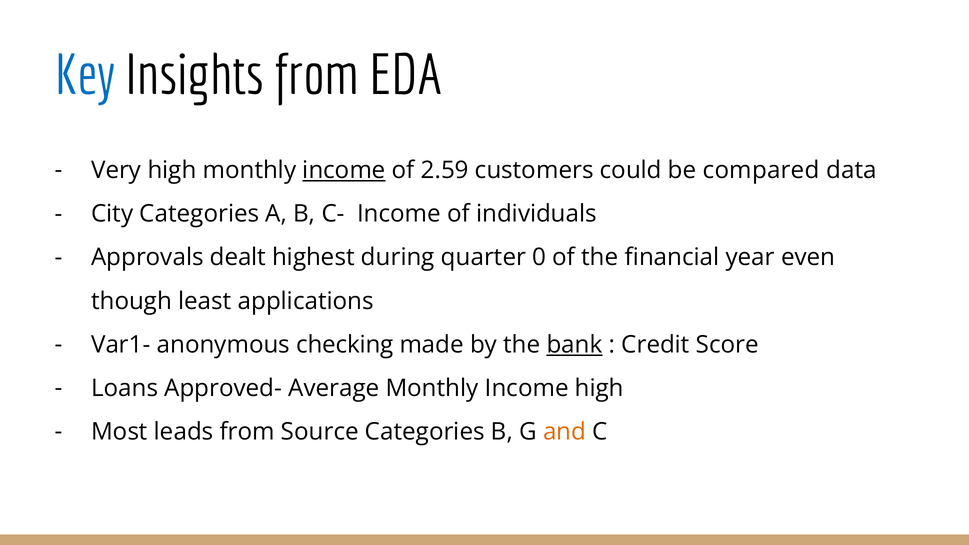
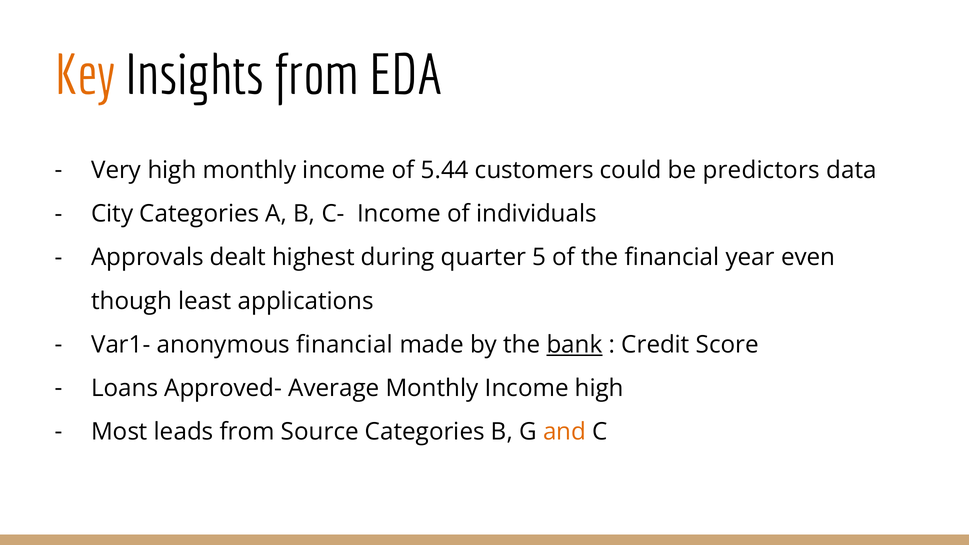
Key colour: blue -> orange (85, 76)
income underline: present -> none (344, 170)
2.59: 2.59 -> 5.44 (445, 170)
compared: compared -> predictors (761, 170)
0: 0 -> 5 (539, 257)
anonymous checking: checking -> financial (345, 345)
